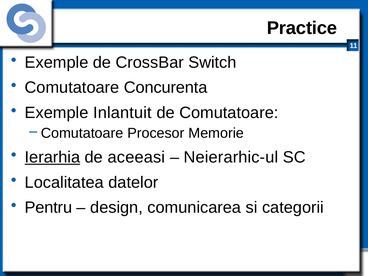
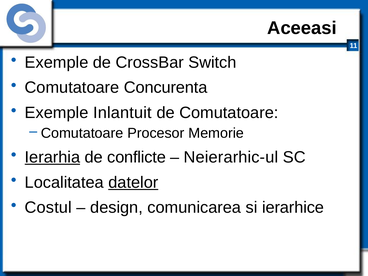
Practice: Practice -> Aceeasi (302, 28)
aceeasi: aceeasi -> conflicte (137, 157)
datelor underline: none -> present (133, 182)
Pentru: Pentru -> Costul (48, 208)
categorii: categorii -> ierarhice (293, 208)
